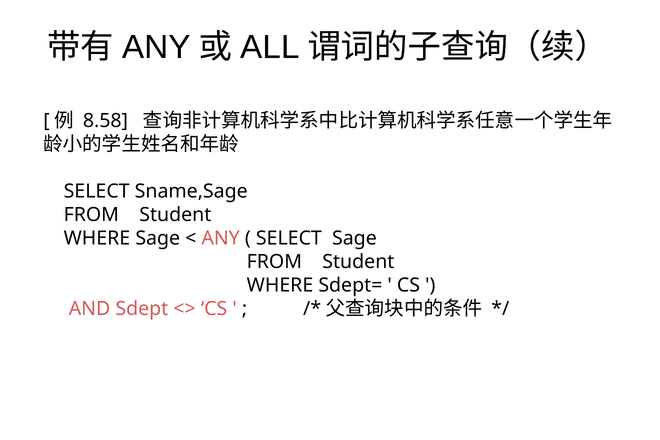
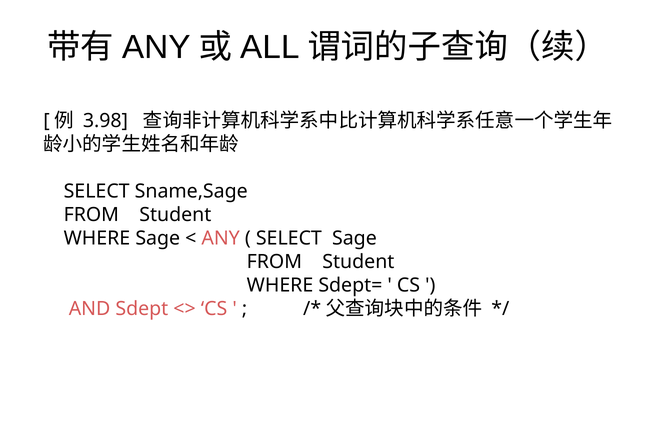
8.58: 8.58 -> 3.98 (105, 121)
